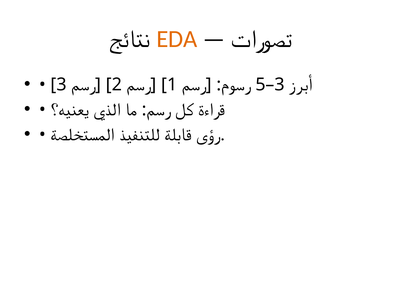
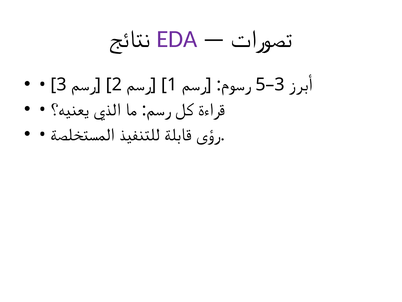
EDA colour: orange -> purple (177, 39)
